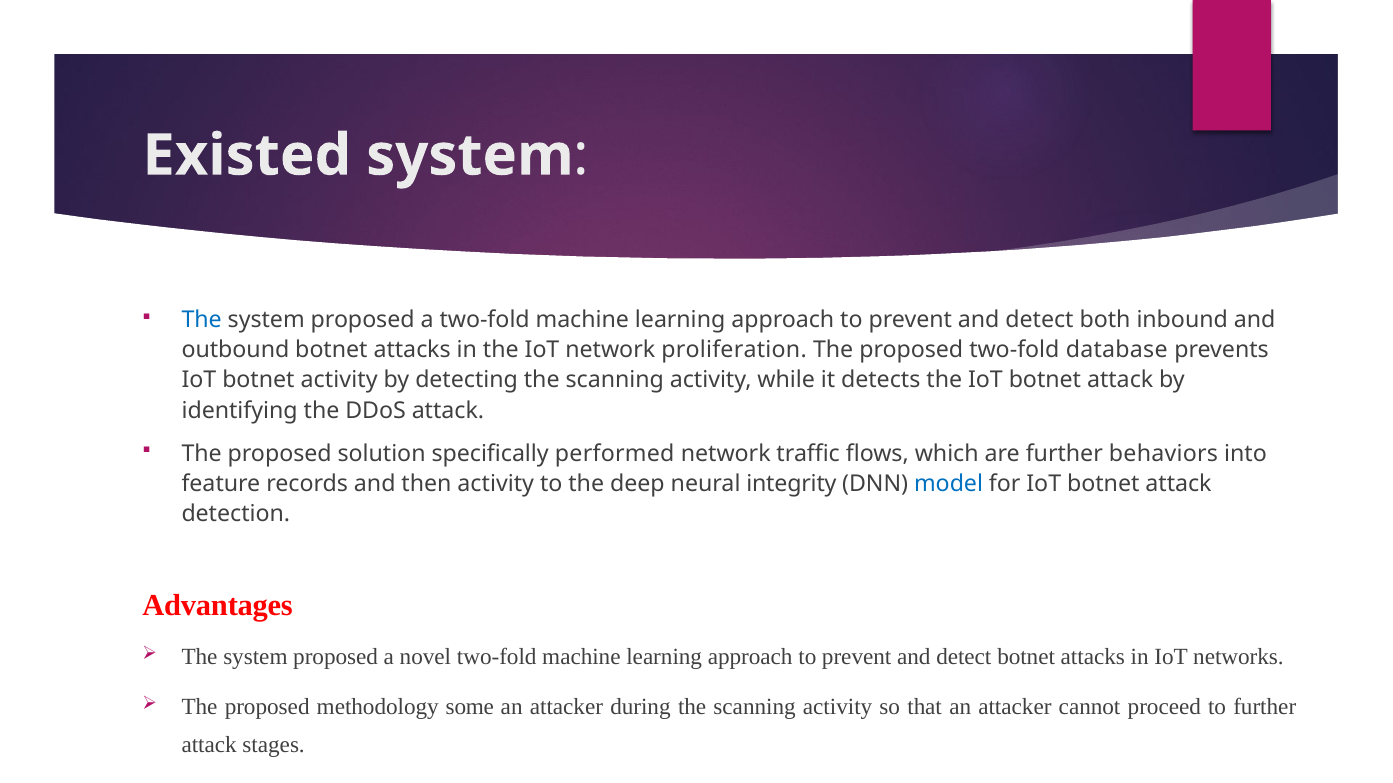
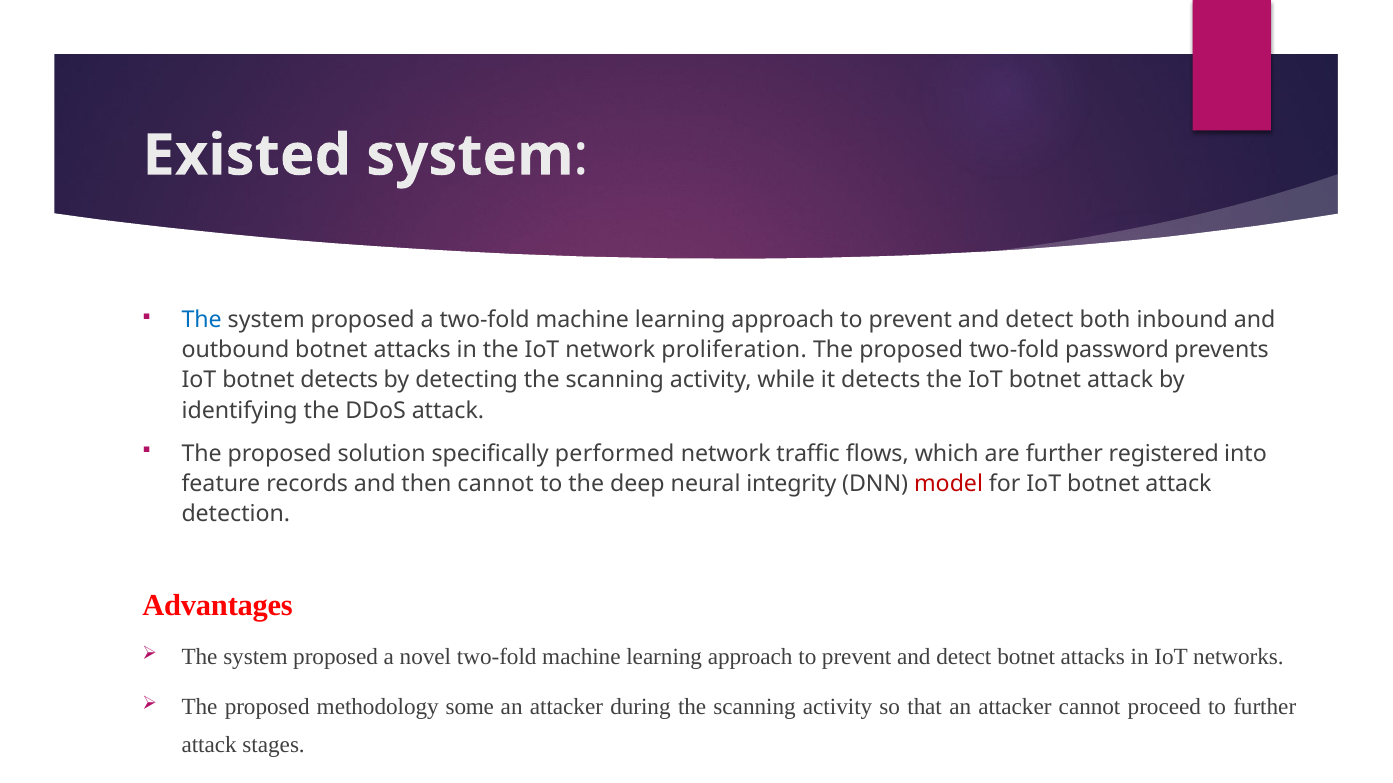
database: database -> password (1117, 351)
botnet activity: activity -> detects (339, 381)
behaviors: behaviors -> registered (1164, 454)
then activity: activity -> cannot (496, 484)
model colour: blue -> red (949, 484)
